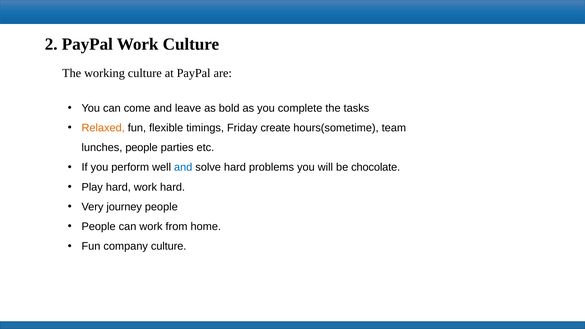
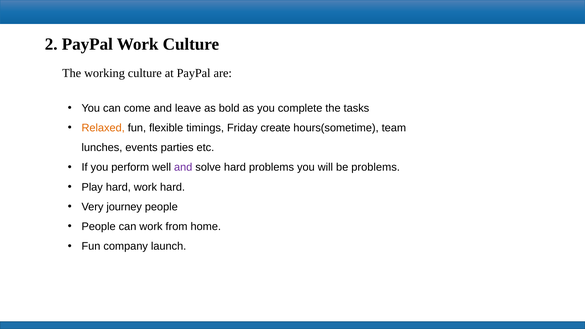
lunches people: people -> events (141, 148)
and colour: blue -> purple (183, 167)
be chocolate: chocolate -> problems (376, 167)
company culture: culture -> launch (169, 246)
